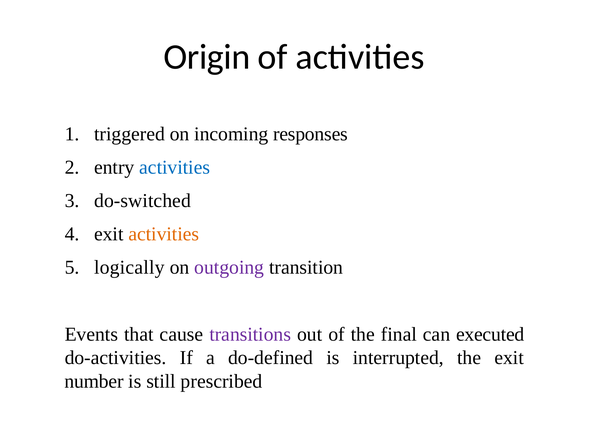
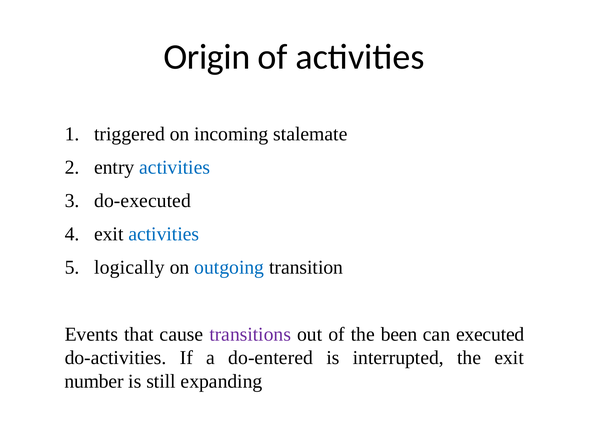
responses: responses -> stalemate (310, 134)
do-switched: do-switched -> do-executed (143, 201)
activities colour: orange -> blue (164, 234)
outgoing colour: purple -> blue (229, 267)
final: final -> been (399, 334)
do-defined: do-defined -> do-entered (271, 358)
prescribed: prescribed -> expanding (222, 381)
